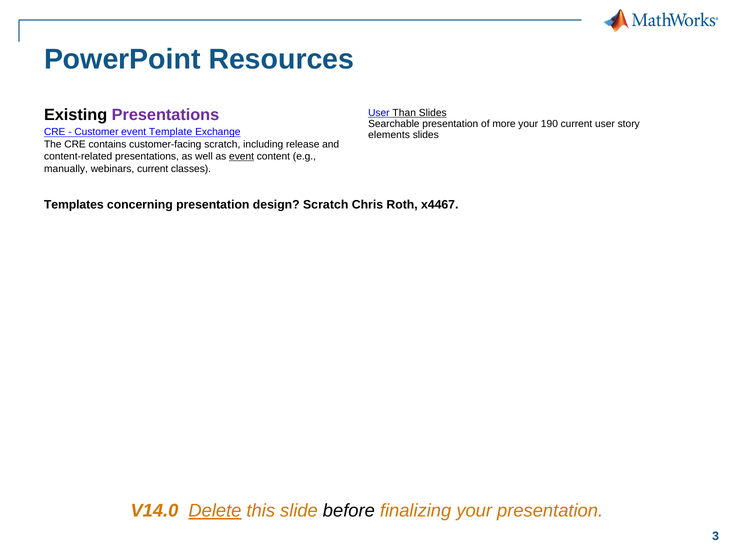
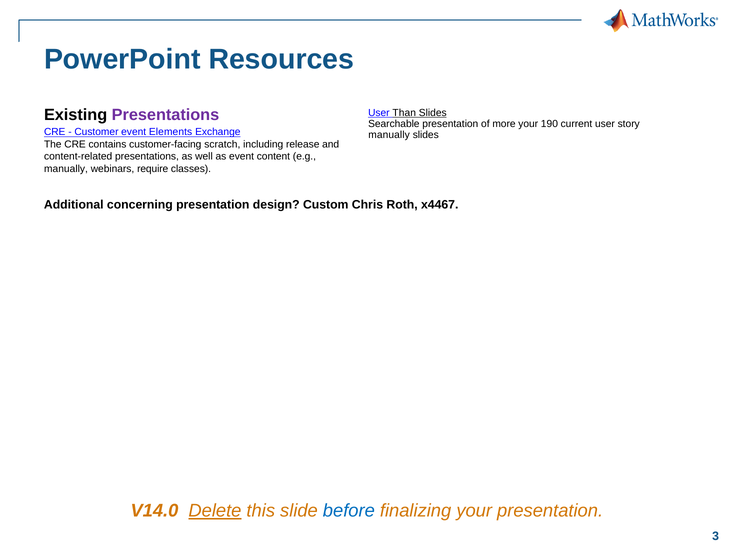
Template: Template -> Elements (171, 132)
elements: elements -> manually (389, 135)
event underline: present -> none (242, 157)
webinars current: current -> require (153, 169)
Templates: Templates -> Additional (74, 205)
design Scratch: Scratch -> Custom (326, 205)
before colour: black -> blue (349, 511)
